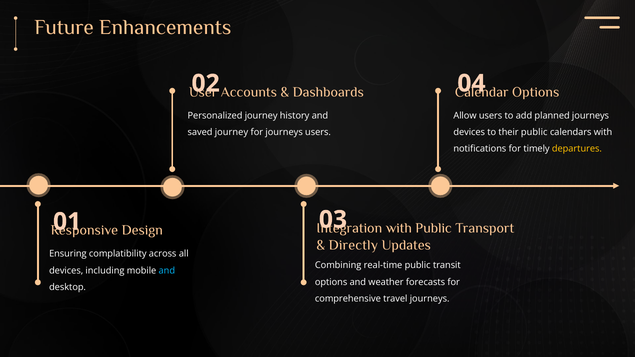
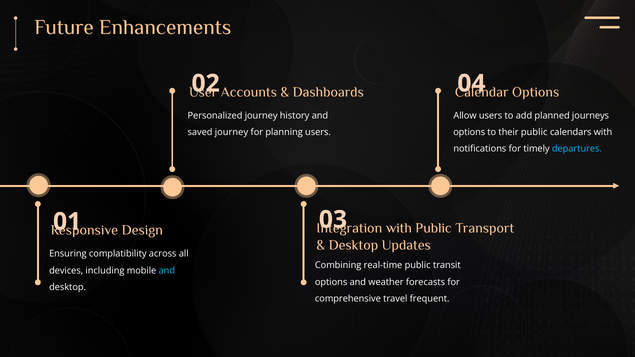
for journeys: journeys -> planning (284, 132)
devices: devices -> options (469, 132)
departures colour: yellow -> light blue (577, 149)
Directly: Directly -> Desktop (353, 245)
travel journeys: journeys -> frequent (430, 299)
